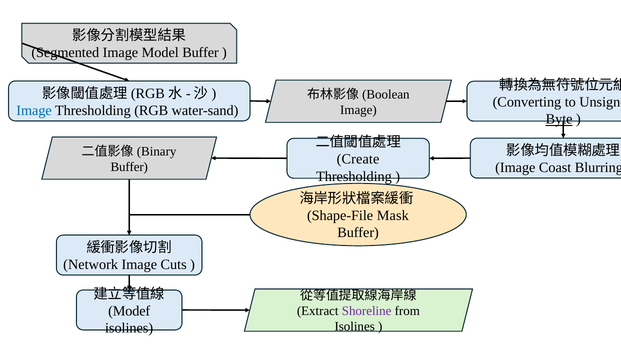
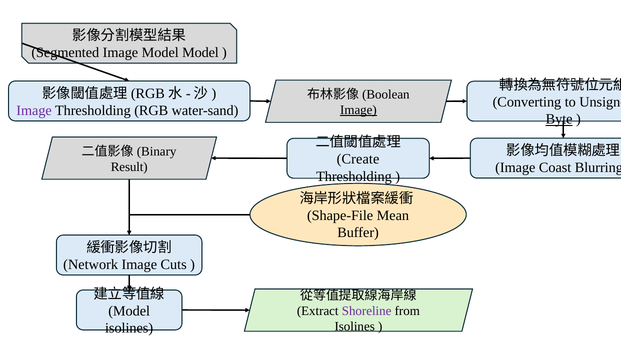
Model Buffer: Buffer -> Model (201, 53)
Image colour: blue -> purple (34, 111)
Image underline: none -> present (358, 110)
Buffer: Buffer -> Result (129, 167)
Mask: Mask -> Mean (393, 216)
Modef: Modef -> Model (129, 311)
